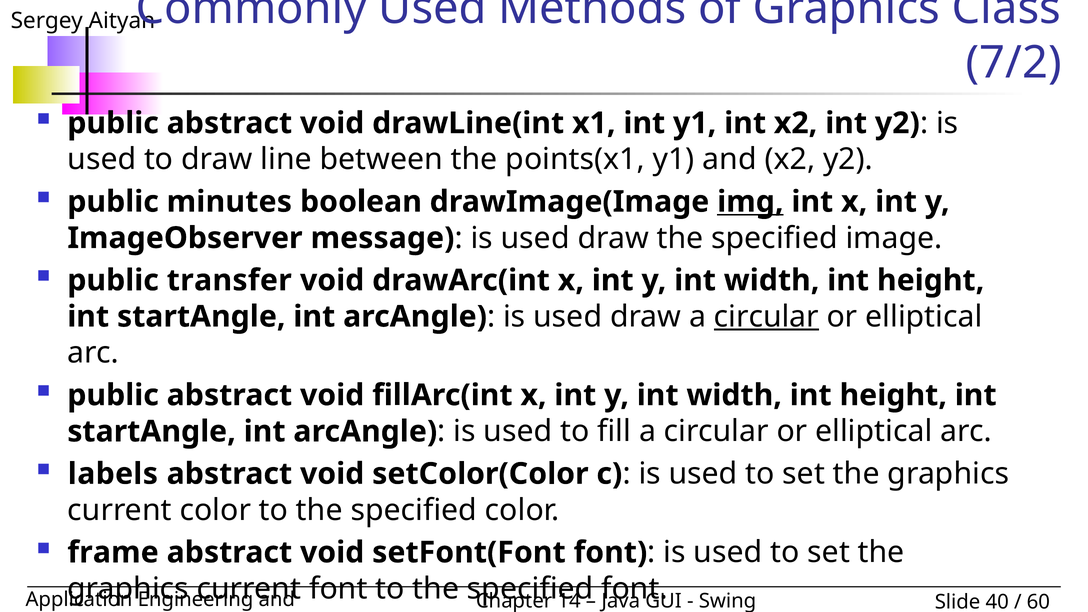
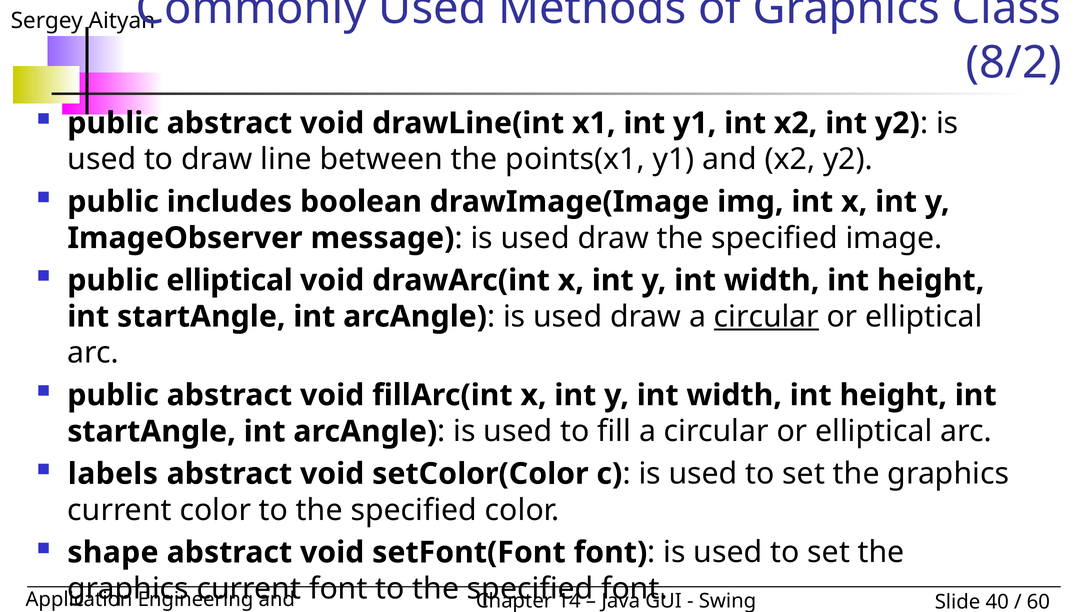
7/2: 7/2 -> 8/2 (1014, 63)
minutes: minutes -> includes (229, 202)
img underline: present -> none (750, 202)
public transfer: transfer -> elliptical (230, 280)
frame: frame -> shape (113, 552)
